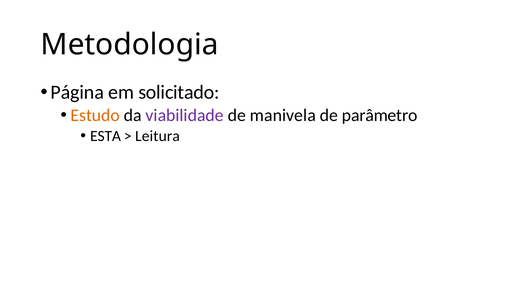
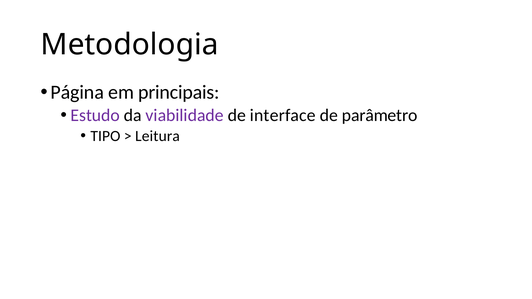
solicitado: solicitado -> principais (179, 92)
Estudo colour: orange -> purple (95, 115)
manivela: manivela -> interface (283, 115)
ESTA: ESTA -> TIPO (105, 136)
